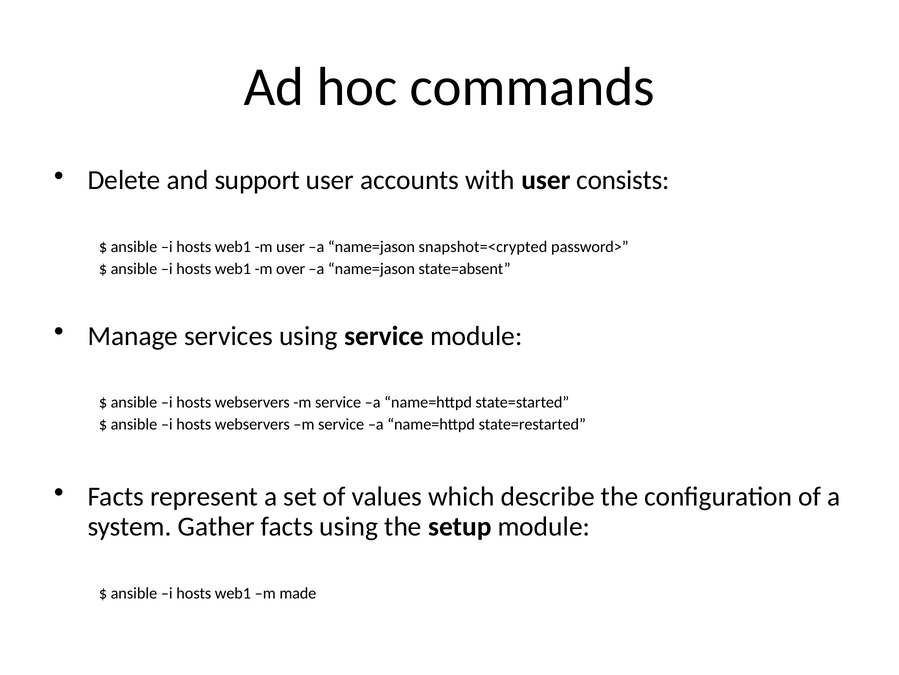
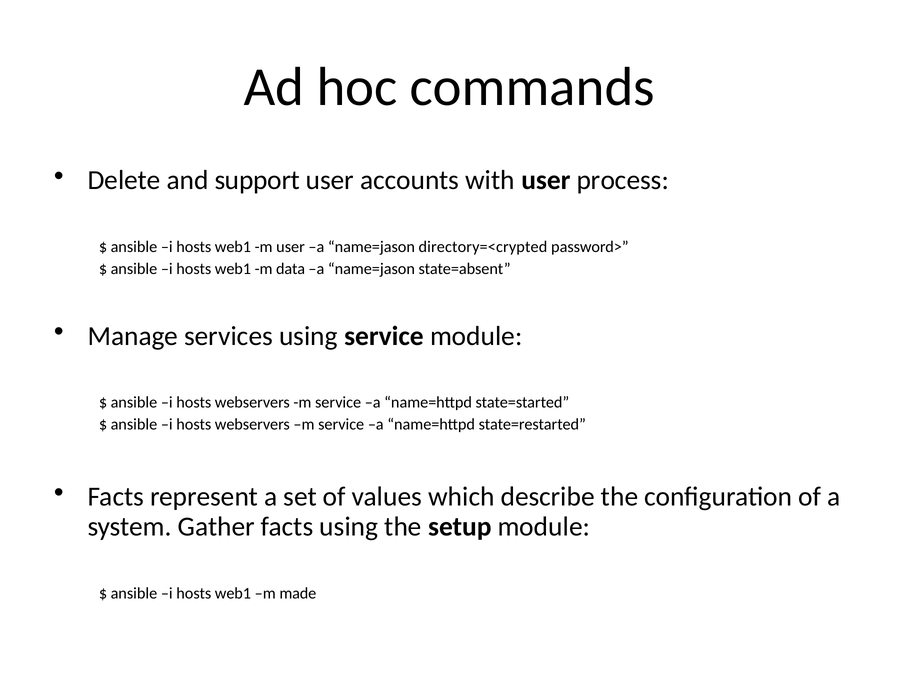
consists: consists -> process (623, 180)
snapshot=<crypted: snapshot=<crypted -> directory=<crypted (483, 247)
over: over -> data (291, 269)
